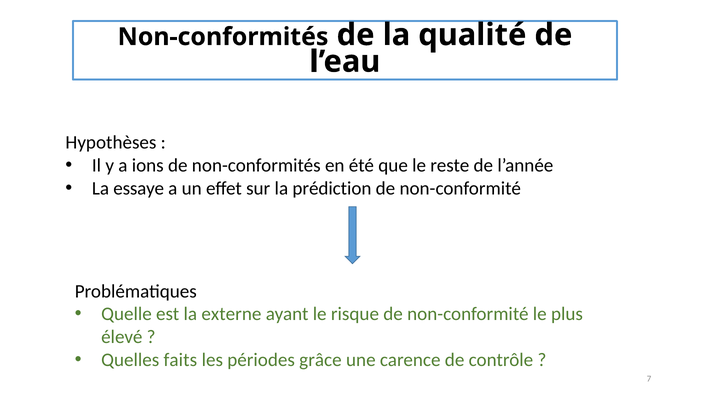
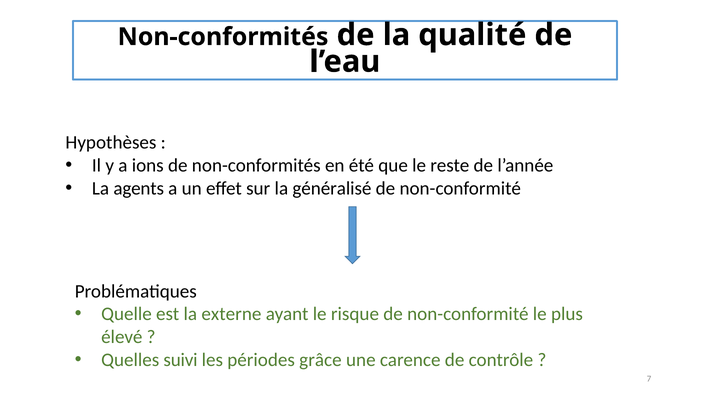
essaye: essaye -> agents (139, 188)
prédiction: prédiction -> généralisé (332, 188)
faits: faits -> suivi (181, 360)
